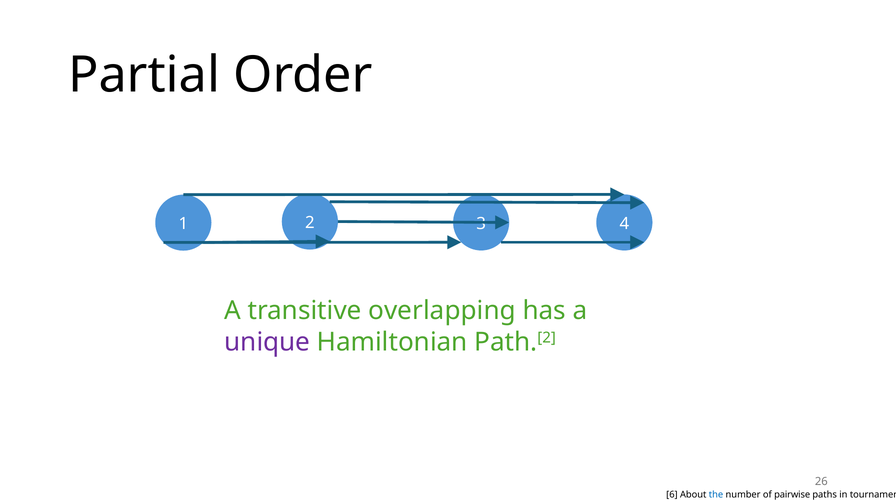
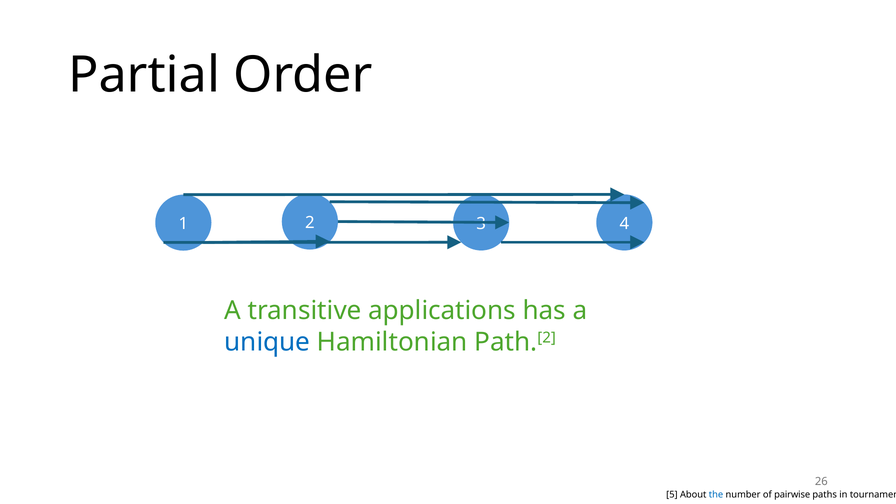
overlapping: overlapping -> applications (442, 311)
unique colour: purple -> blue (267, 342)
6: 6 -> 5 (672, 494)
